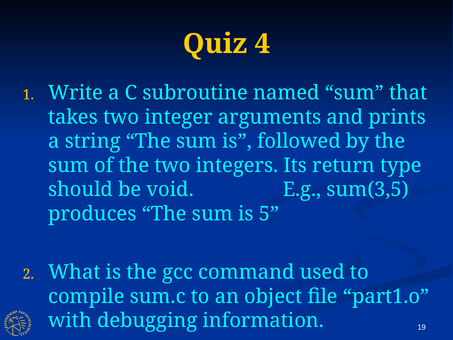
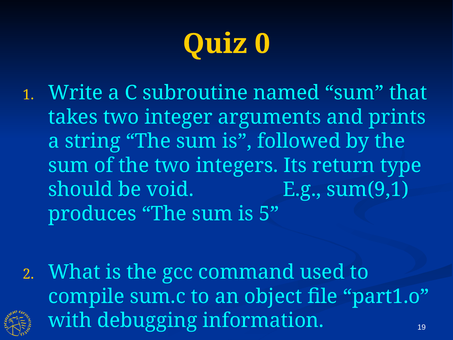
4: 4 -> 0 (262, 44)
sum(3,5: sum(3,5 -> sum(9,1 (368, 189)
